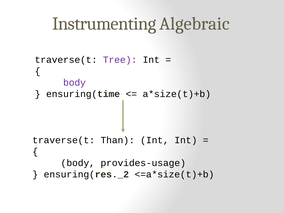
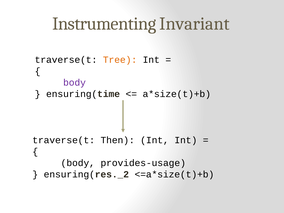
Algebraic: Algebraic -> Invariant (195, 24)
Tree colour: purple -> orange (120, 60)
Than: Than -> Then (118, 140)
